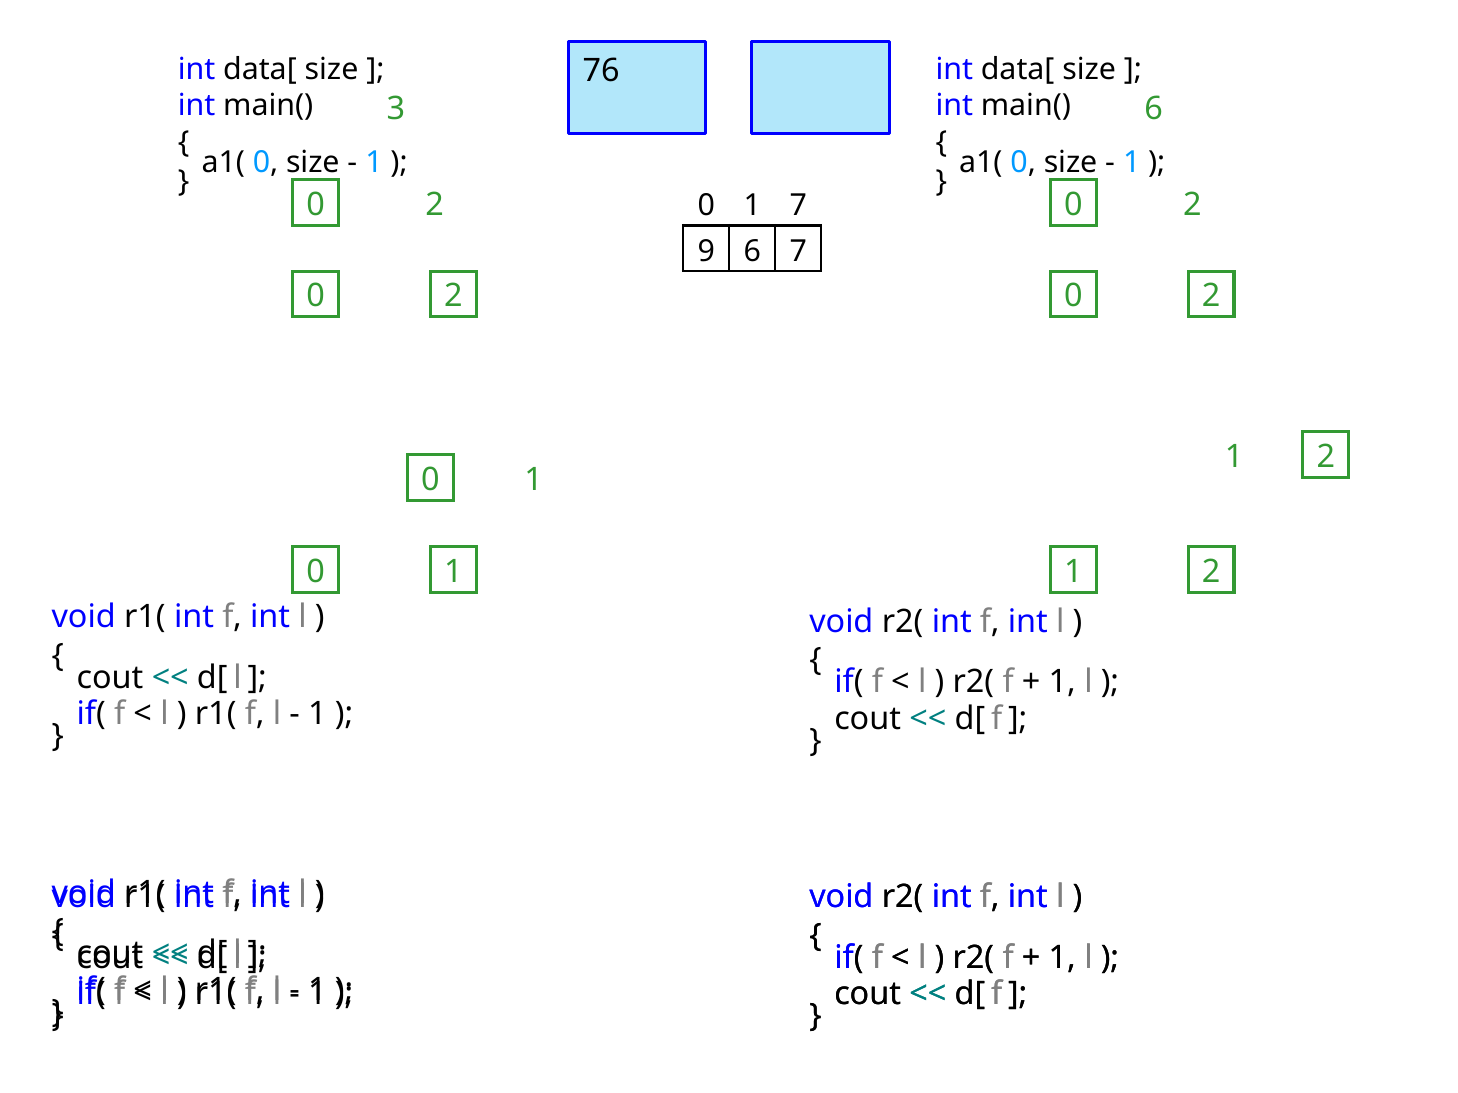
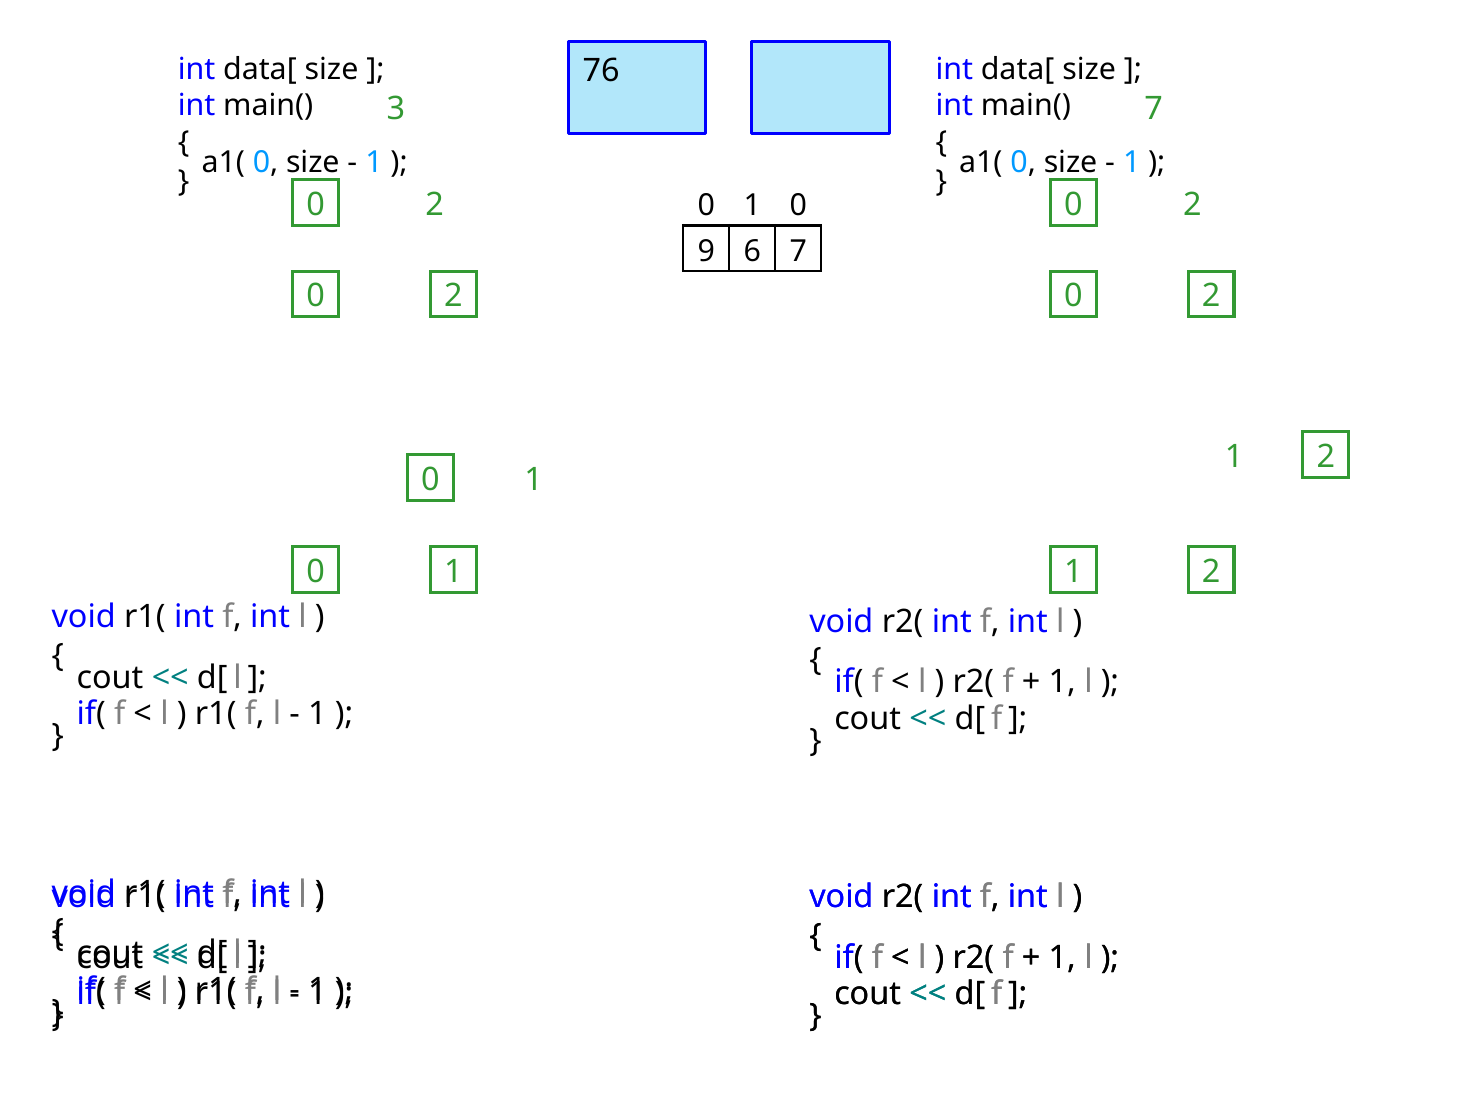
3 6: 6 -> 7 (1154, 109)
7: 7 -> 0 (798, 206)
